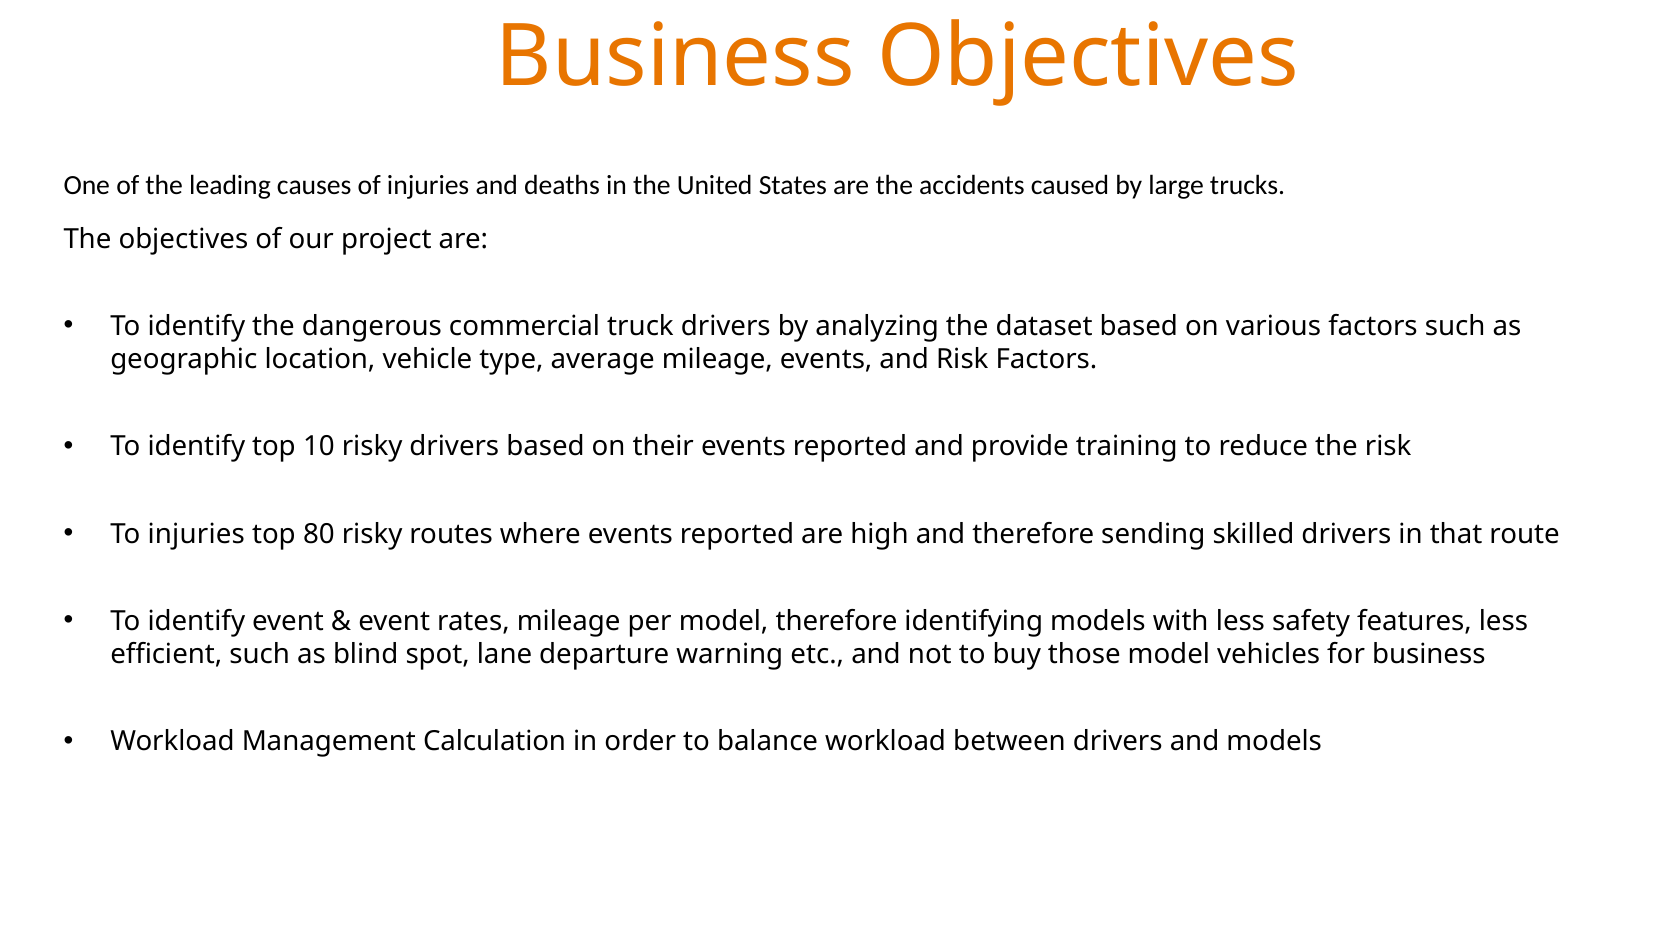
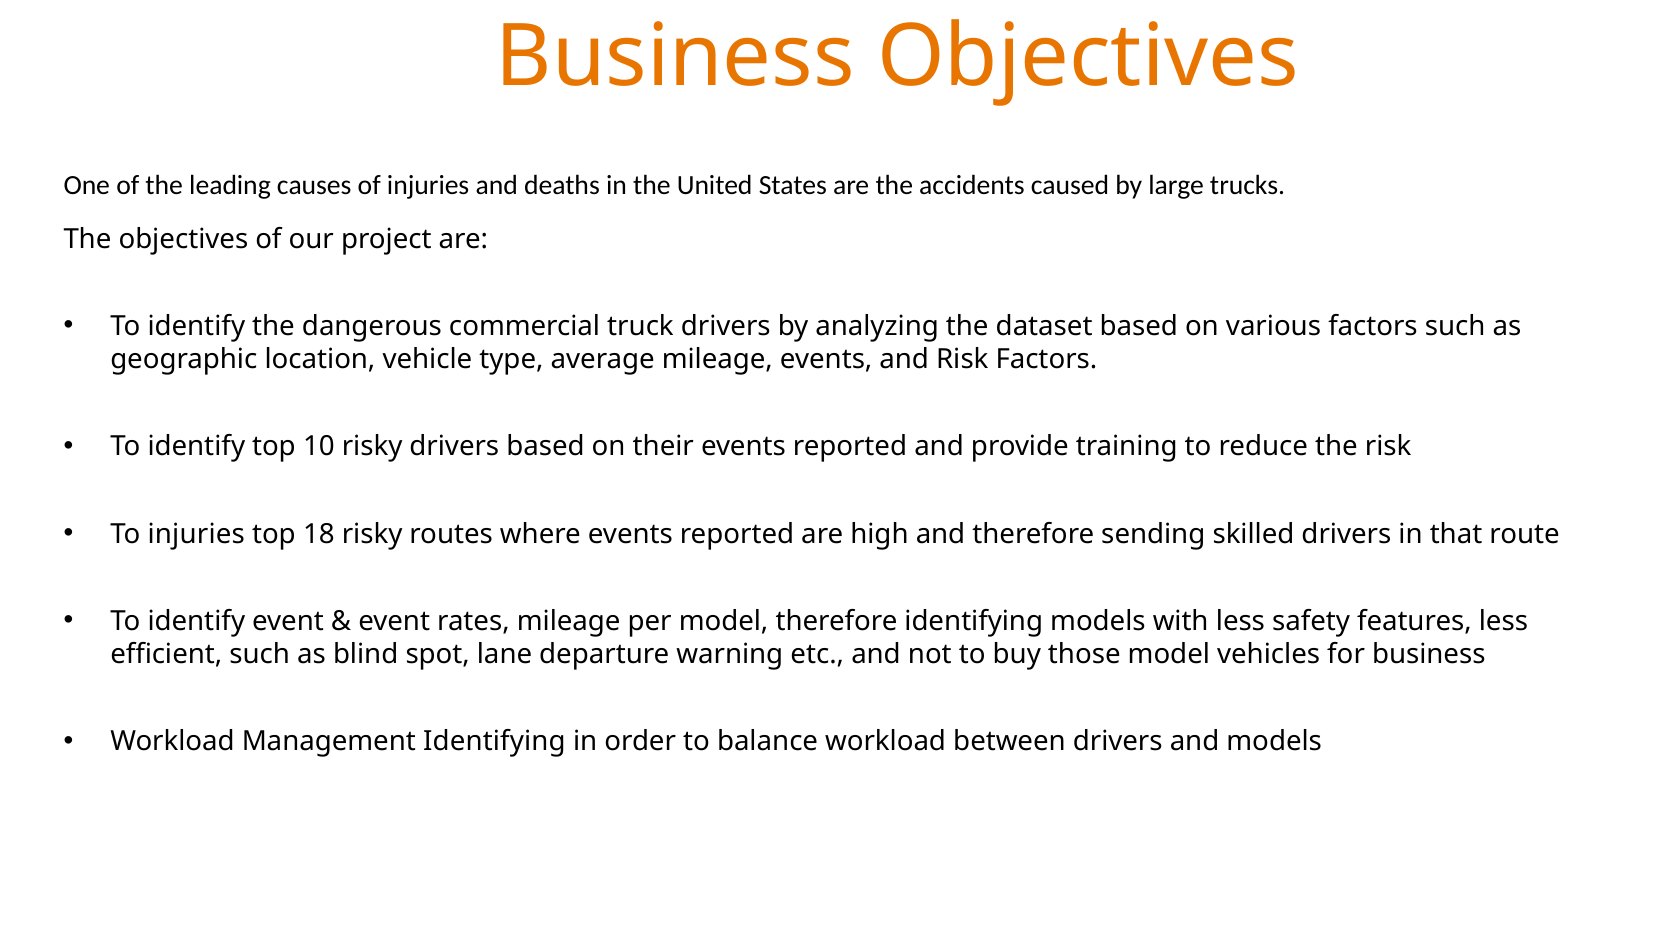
80: 80 -> 18 (319, 534)
Management Calculation: Calculation -> Identifying (494, 742)
